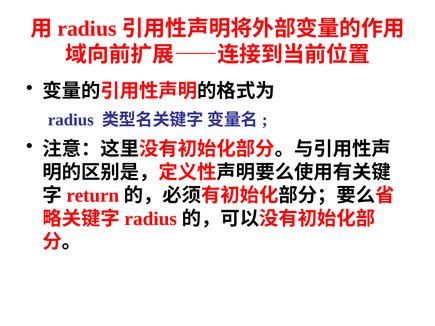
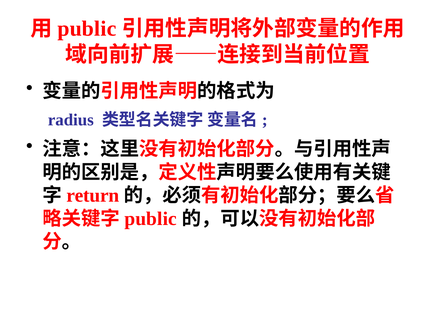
radius: radius -> public (87, 29)
radius: radius -> public (151, 219)
